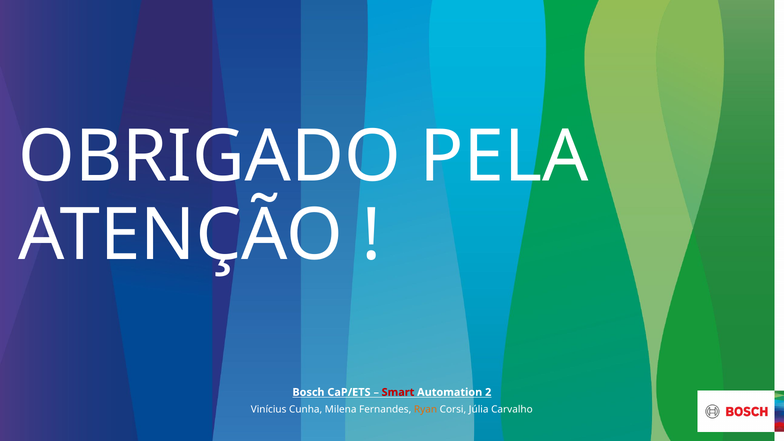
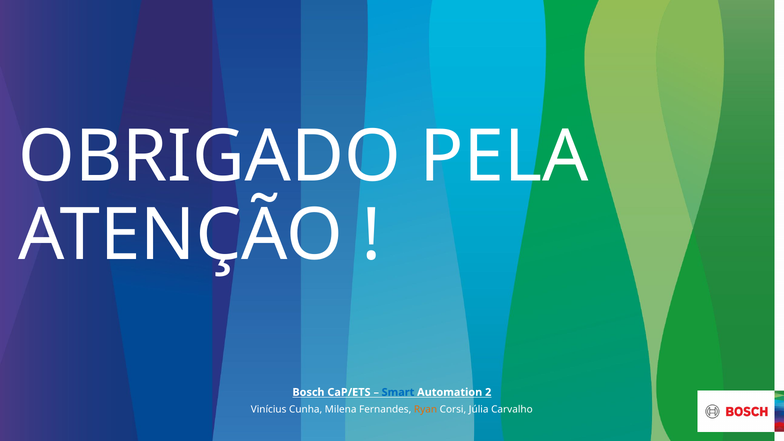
Smart colour: red -> blue (398, 392)
